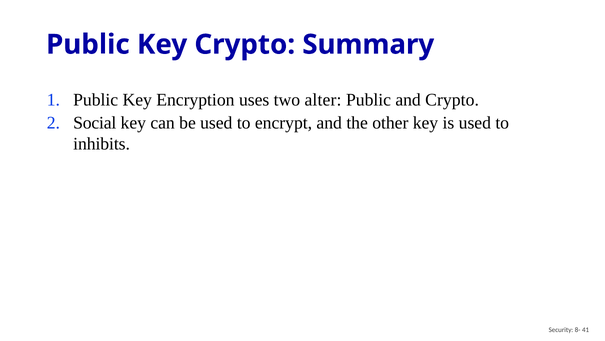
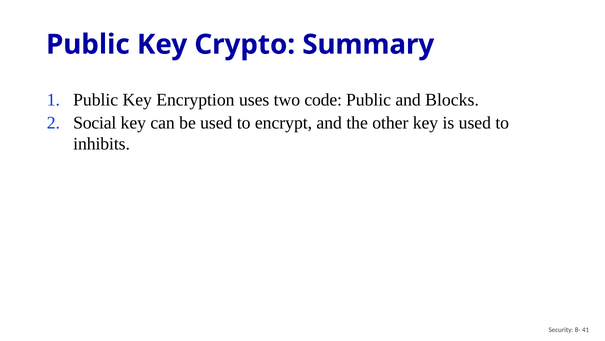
alter: alter -> code (323, 100)
and Crypto: Crypto -> Blocks (452, 100)
